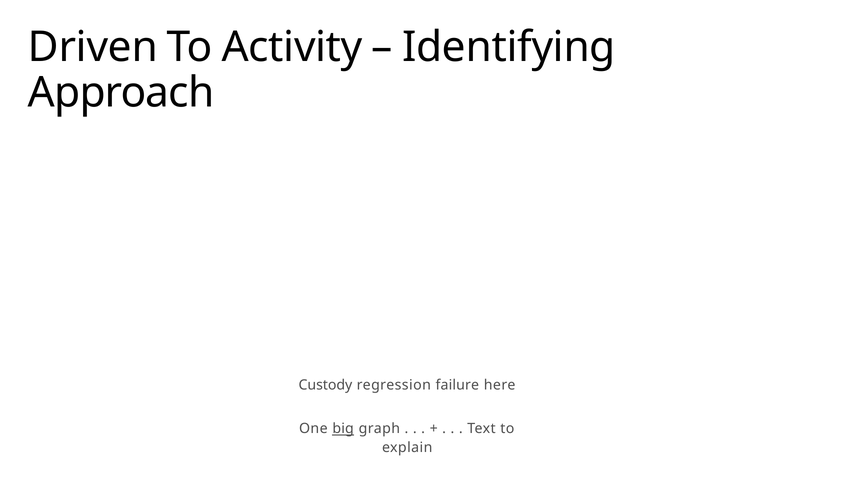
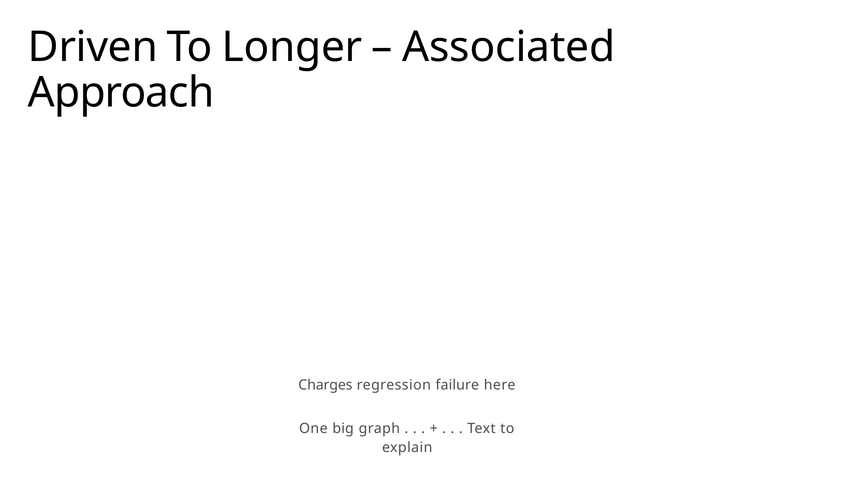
Activity: Activity -> Longer (292, 47)
Identifying: Identifying -> Associated (509, 47)
Custody: Custody -> Charges (325, 385)
big underline: present -> none (343, 429)
